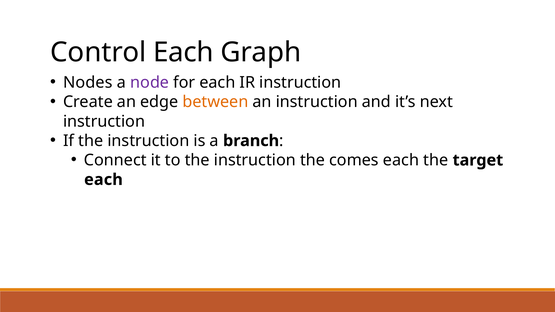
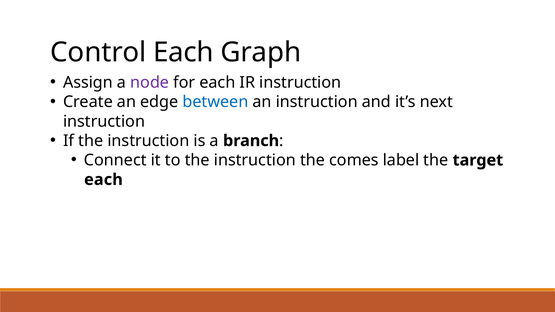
Nodes: Nodes -> Assign (88, 83)
between colour: orange -> blue (215, 102)
comes each: each -> label (401, 160)
